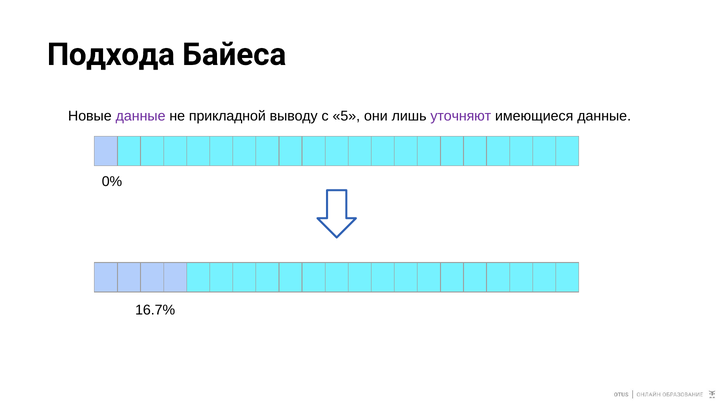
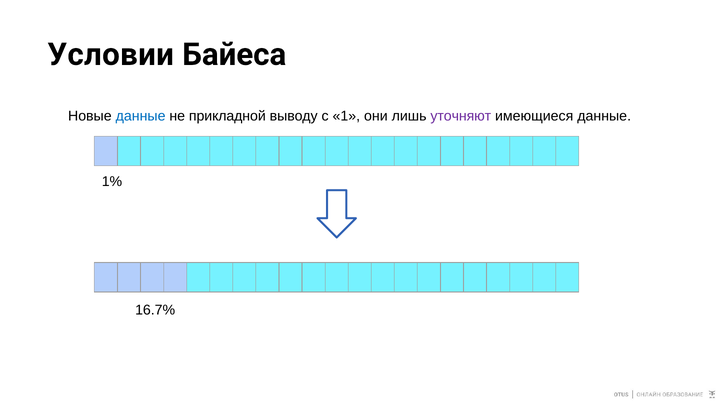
Подхода: Подхода -> Условии (111, 55)
данные colour: purple -> blue (141, 116)
5: 5 -> 1 (346, 116)
0%: 0% -> 1% (112, 182)
